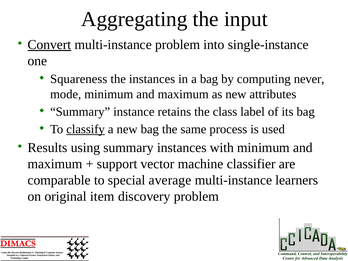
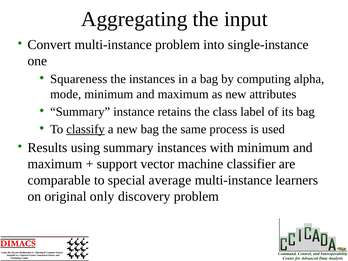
Convert underline: present -> none (49, 45)
never: never -> alpha (309, 79)
item: item -> only (102, 196)
